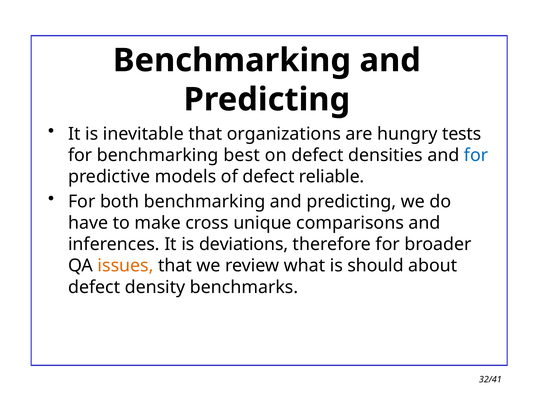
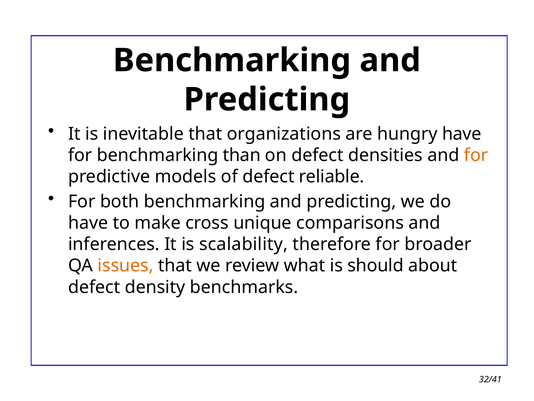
hungry tests: tests -> have (462, 134)
best: best -> than (242, 155)
for colour: blue -> orange (476, 155)
deviations: deviations -> scalability (243, 244)
